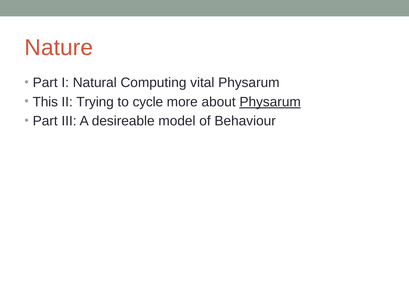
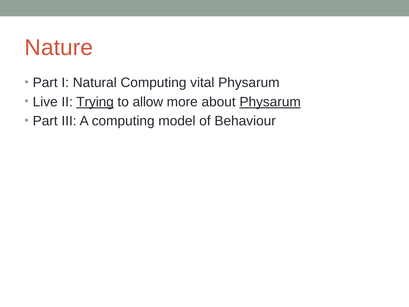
This: This -> Live (45, 102)
Trying underline: none -> present (95, 102)
cycle: cycle -> allow (148, 102)
A desireable: desireable -> computing (123, 121)
